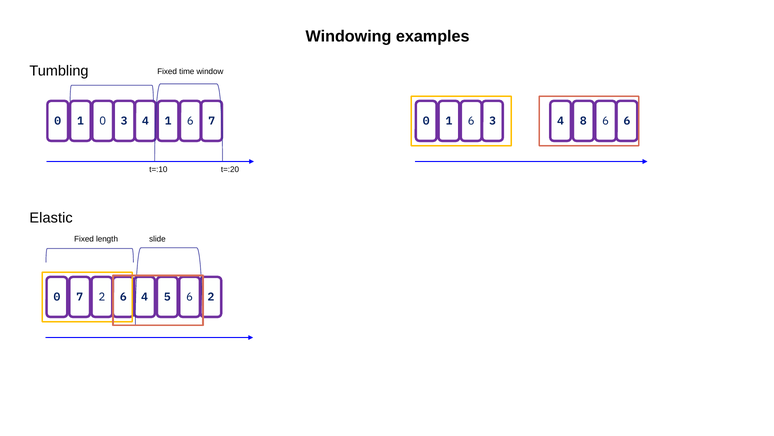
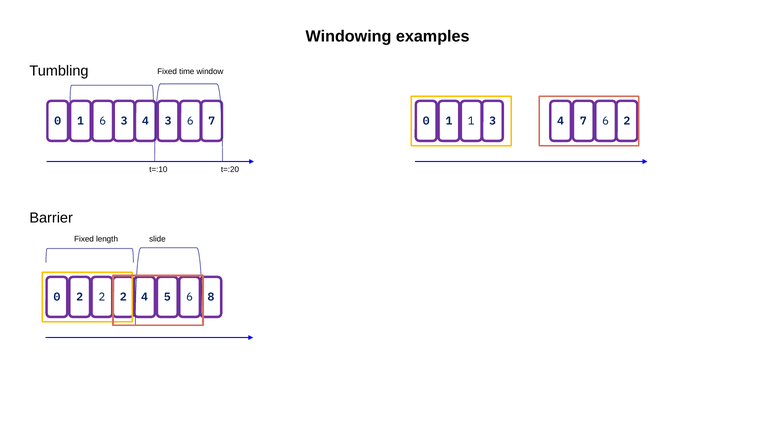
1 0: 0 -> 6 (103, 121)
4 1: 1 -> 3 (168, 121)
0 1 6: 6 -> 1 (471, 121)
4 8: 8 -> 7 (583, 121)
6 6: 6 -> 2 (627, 121)
Elastic: Elastic -> Barrier (51, 218)
0 7: 7 -> 2 (80, 296)
6: 6 -> 2 (123, 296)
6 2: 2 -> 8 (211, 296)
